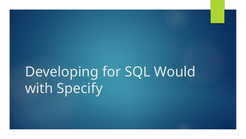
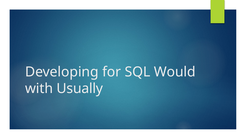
Specify: Specify -> Usually (80, 88)
